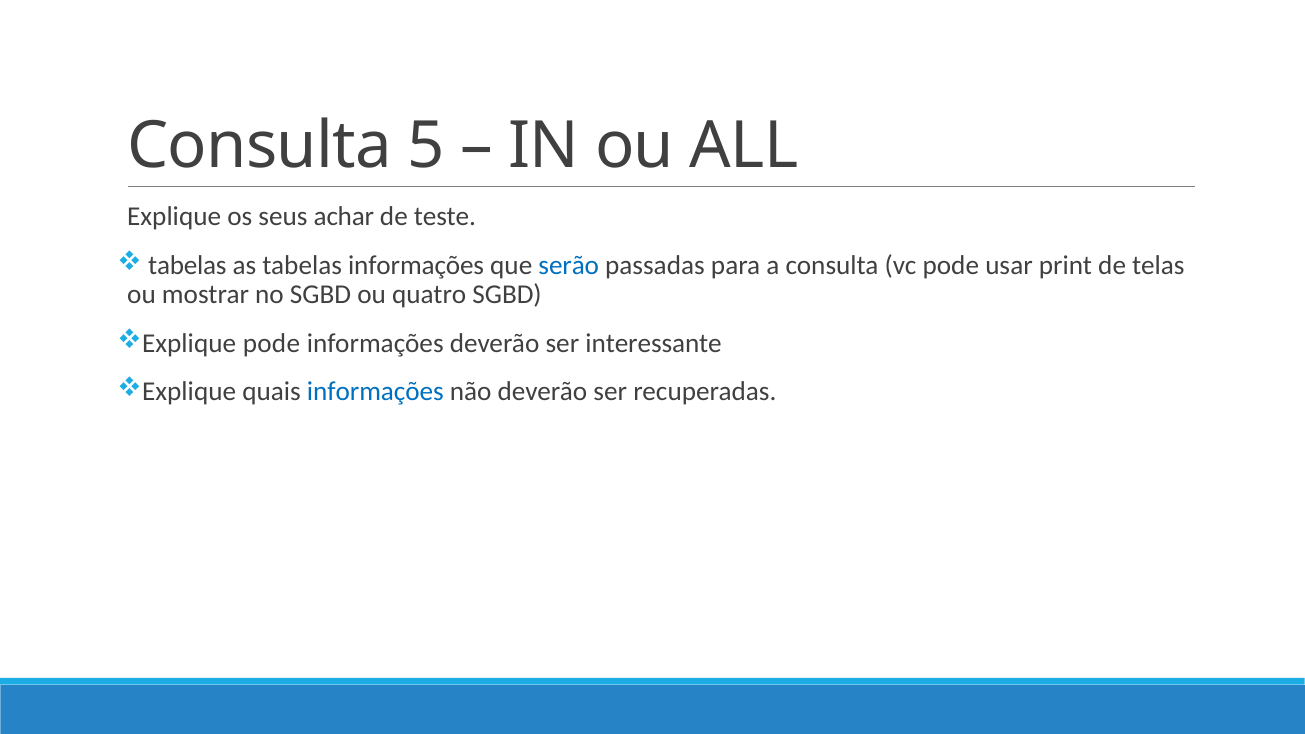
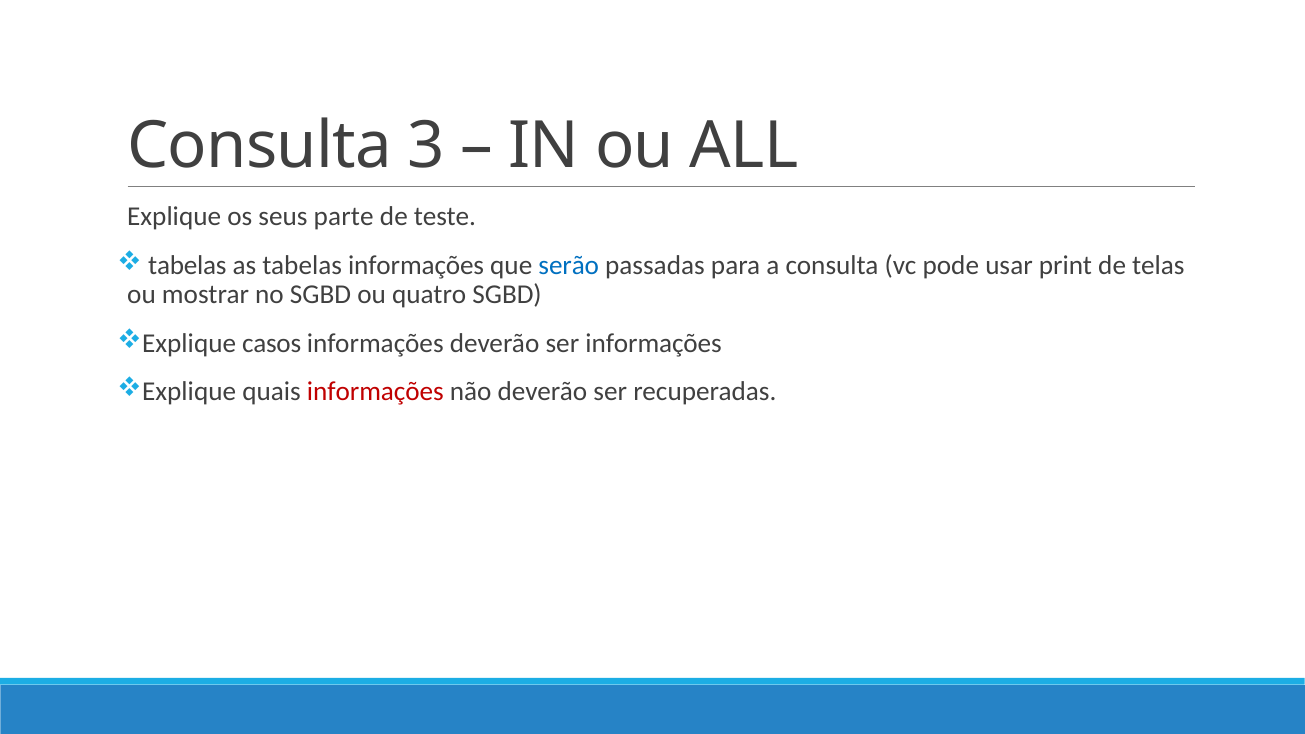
5: 5 -> 3 (426, 146)
achar: achar -> parte (344, 217)
Explique pode: pode -> casos (272, 343)
ser interessante: interessante -> informações (654, 343)
informações colour: blue -> red (375, 392)
